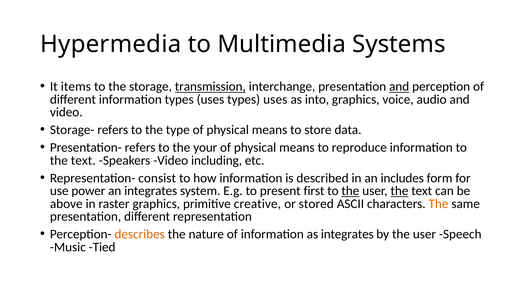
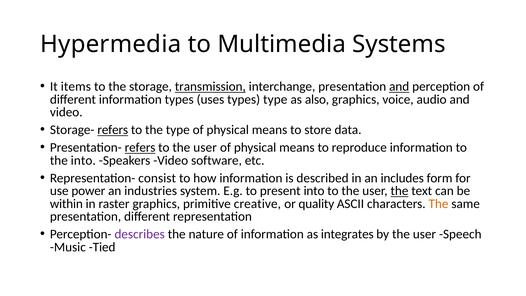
uses: uses -> type (275, 99)
into: into -> also (317, 99)
refers underline: none -> present (113, 130)
refers underline: none -> present (140, 148)
your: your -> user (205, 148)
text: text -> into (83, 160)
including: including -> software (216, 160)
an integrates: integrates -> industries (151, 191)
present first: first -> into (314, 191)
the underline: present -> none (350, 191)
above: above -> within (66, 204)
stored: stored -> quality (316, 204)
describes colour: orange -> purple (140, 234)
